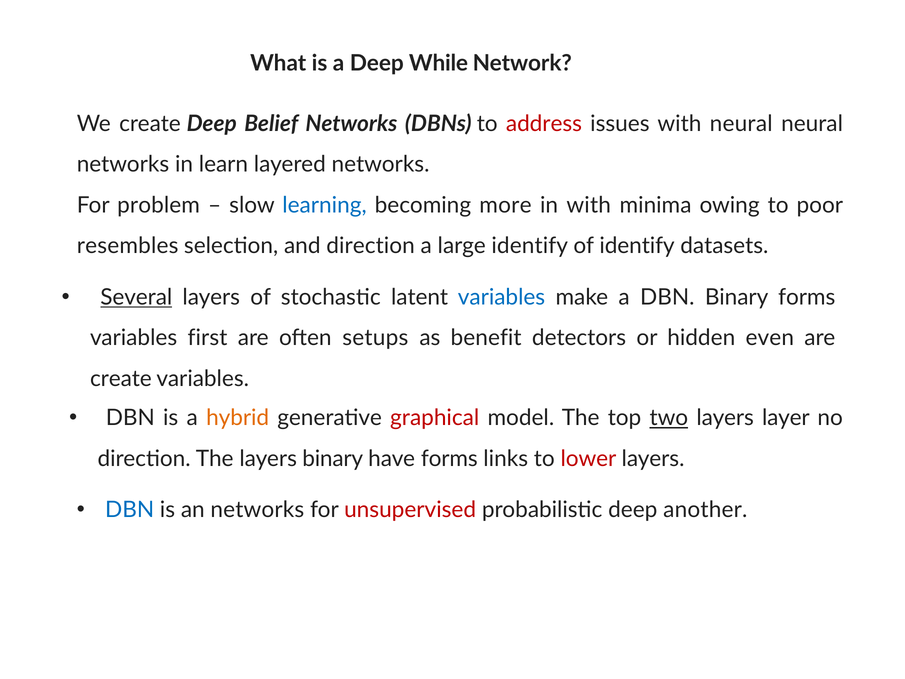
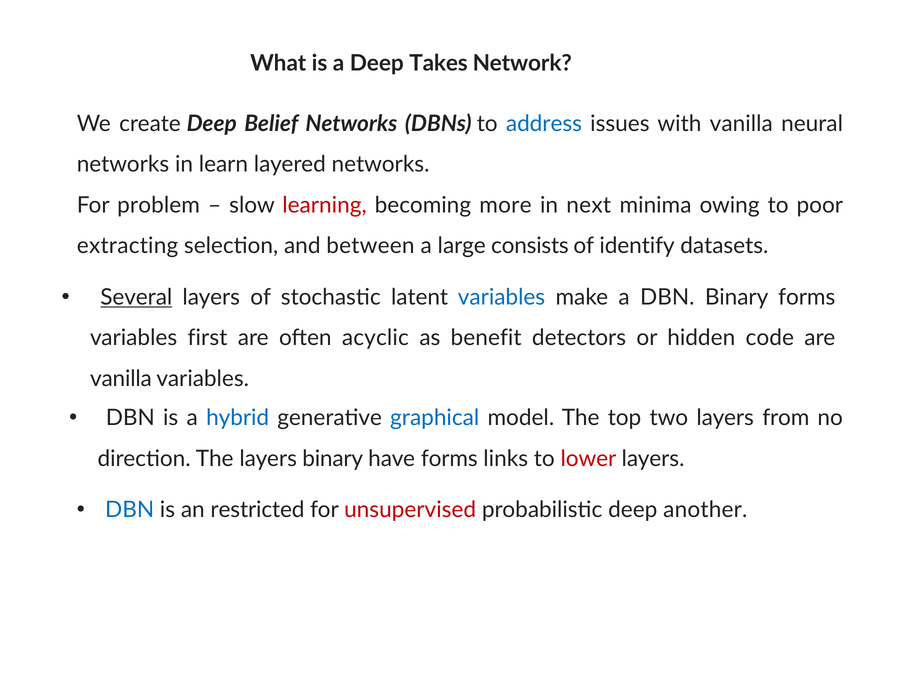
While: While -> Takes (439, 63)
address colour: red -> blue (544, 124)
with neural: neural -> vanilla (741, 124)
learning colour: blue -> red (324, 205)
in with: with -> next (589, 205)
resembles: resembles -> extracting (128, 246)
and direction: direction -> between (370, 246)
large identify: identify -> consists (530, 246)
setups: setups -> acyclic (375, 338)
even: even -> code (770, 338)
create: create -> vanilla (121, 379)
hybrid colour: orange -> blue (238, 418)
graphical colour: red -> blue (435, 418)
two underline: present -> none (669, 418)
layer: layer -> from (786, 418)
an networks: networks -> restricted (257, 510)
